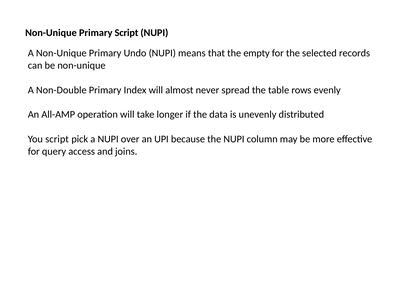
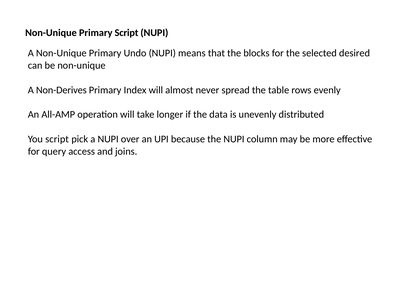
empty: empty -> blocks (256, 53)
records: records -> desired (355, 53)
Non-Double: Non-Double -> Non-Derives (61, 90)
